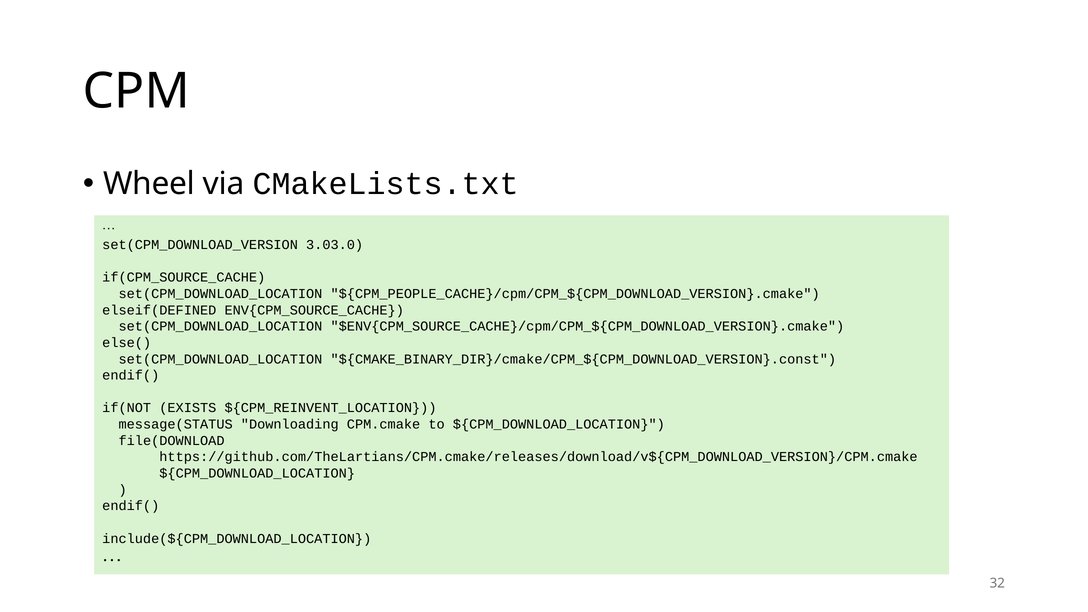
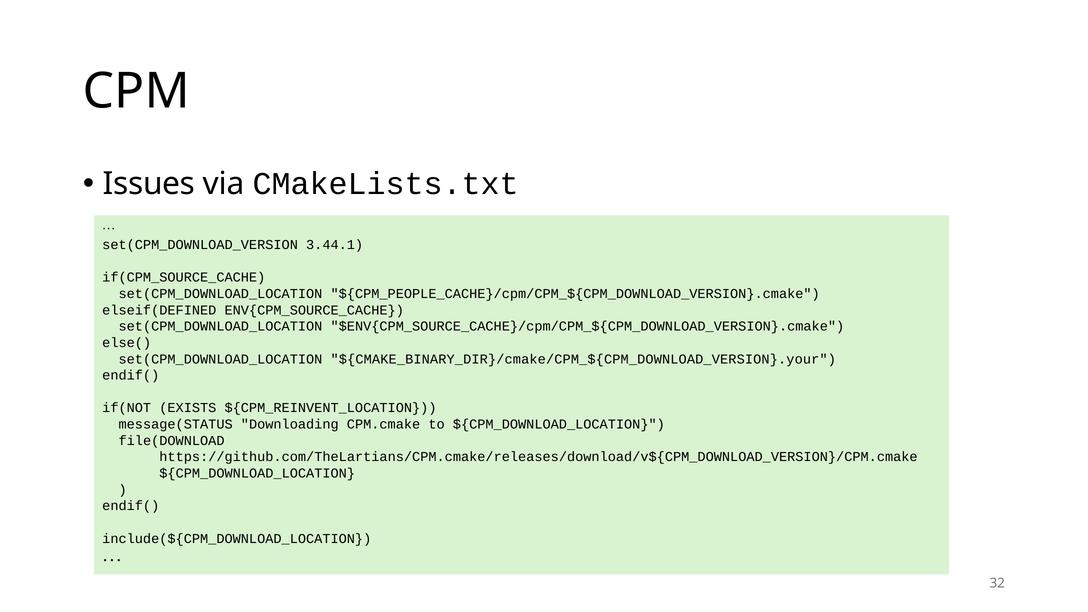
Wheel: Wheel -> Issues (149, 184)
3.03.0: 3.03.0 -> 3.44.1 (335, 245)
${CMAKE_BINARY_DIR}/cmake/CPM_${CPM_DOWNLOAD_VERSION}.const: ${CMAKE_BINARY_DIR}/cmake/CPM_${CPM_DOWNLOAD_VERSION}.const -> ${CMAKE_BINARY_DIR}/cmake/CPM_${CPM_DOWNLOAD_VERSION}.your (583, 359)
